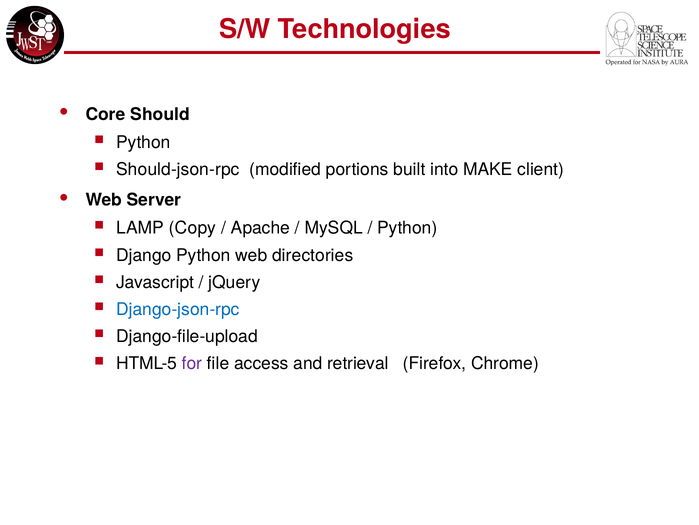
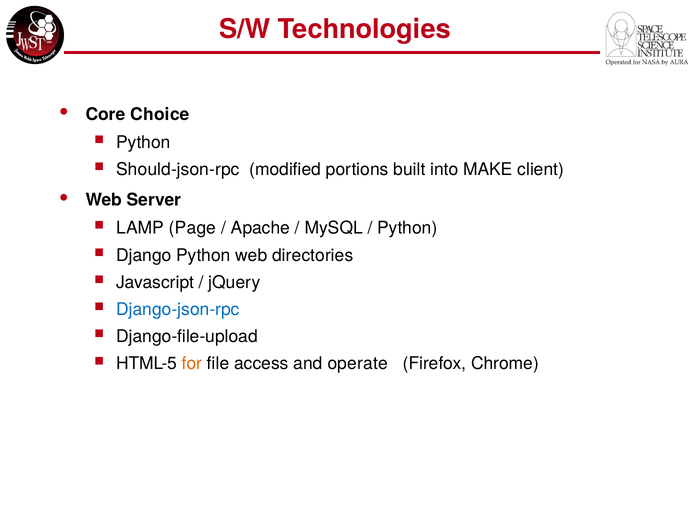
Should: Should -> Choice (160, 114)
Copy: Copy -> Page (192, 228)
for colour: purple -> orange (192, 363)
retrieval: retrieval -> operate (358, 363)
